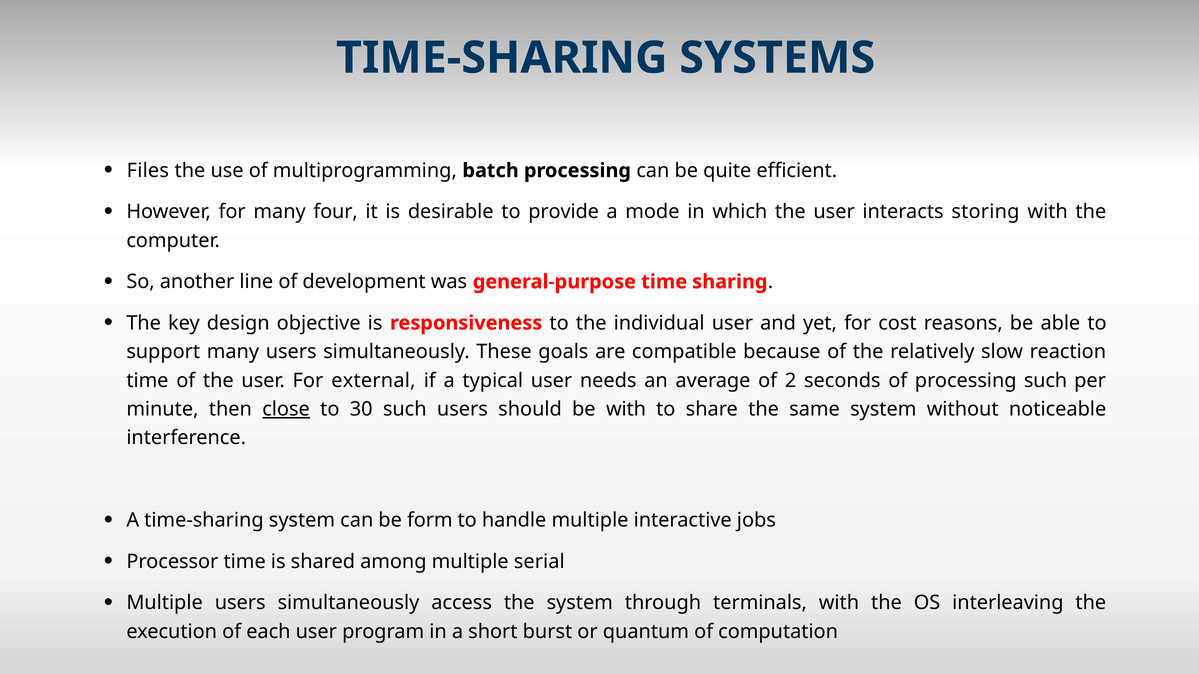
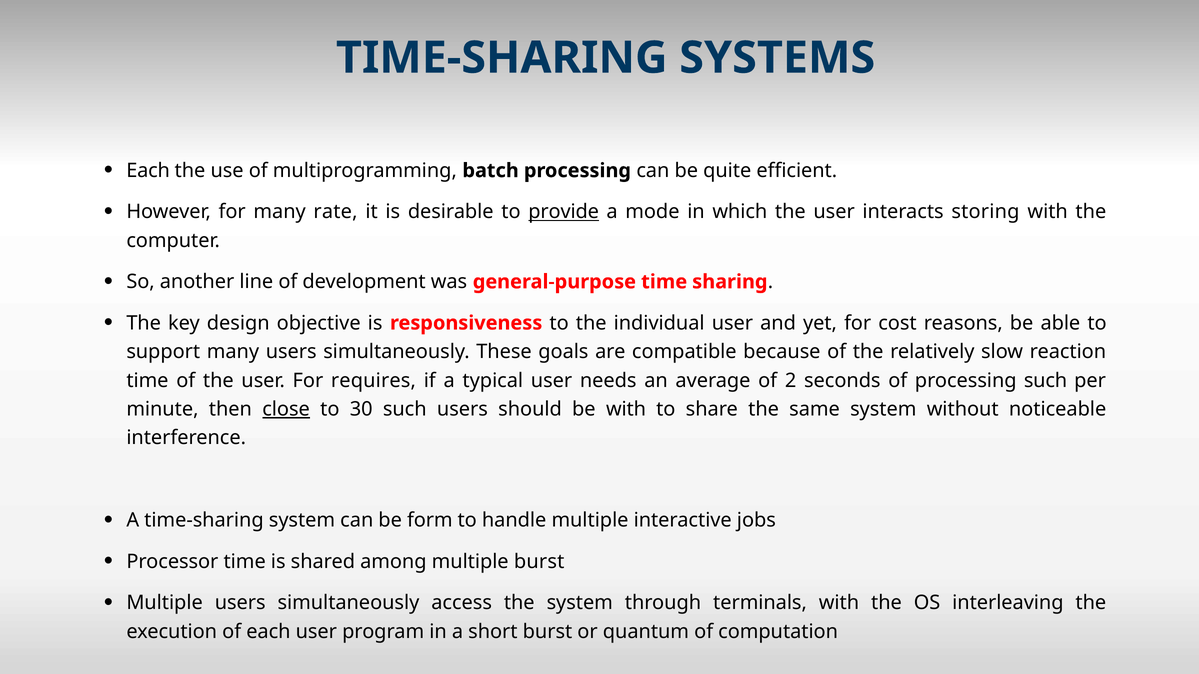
Files: Files -> Each (148, 171)
four: four -> rate (335, 212)
provide underline: none -> present (564, 212)
external: external -> requires (373, 381)
multiple serial: serial -> burst (539, 562)
